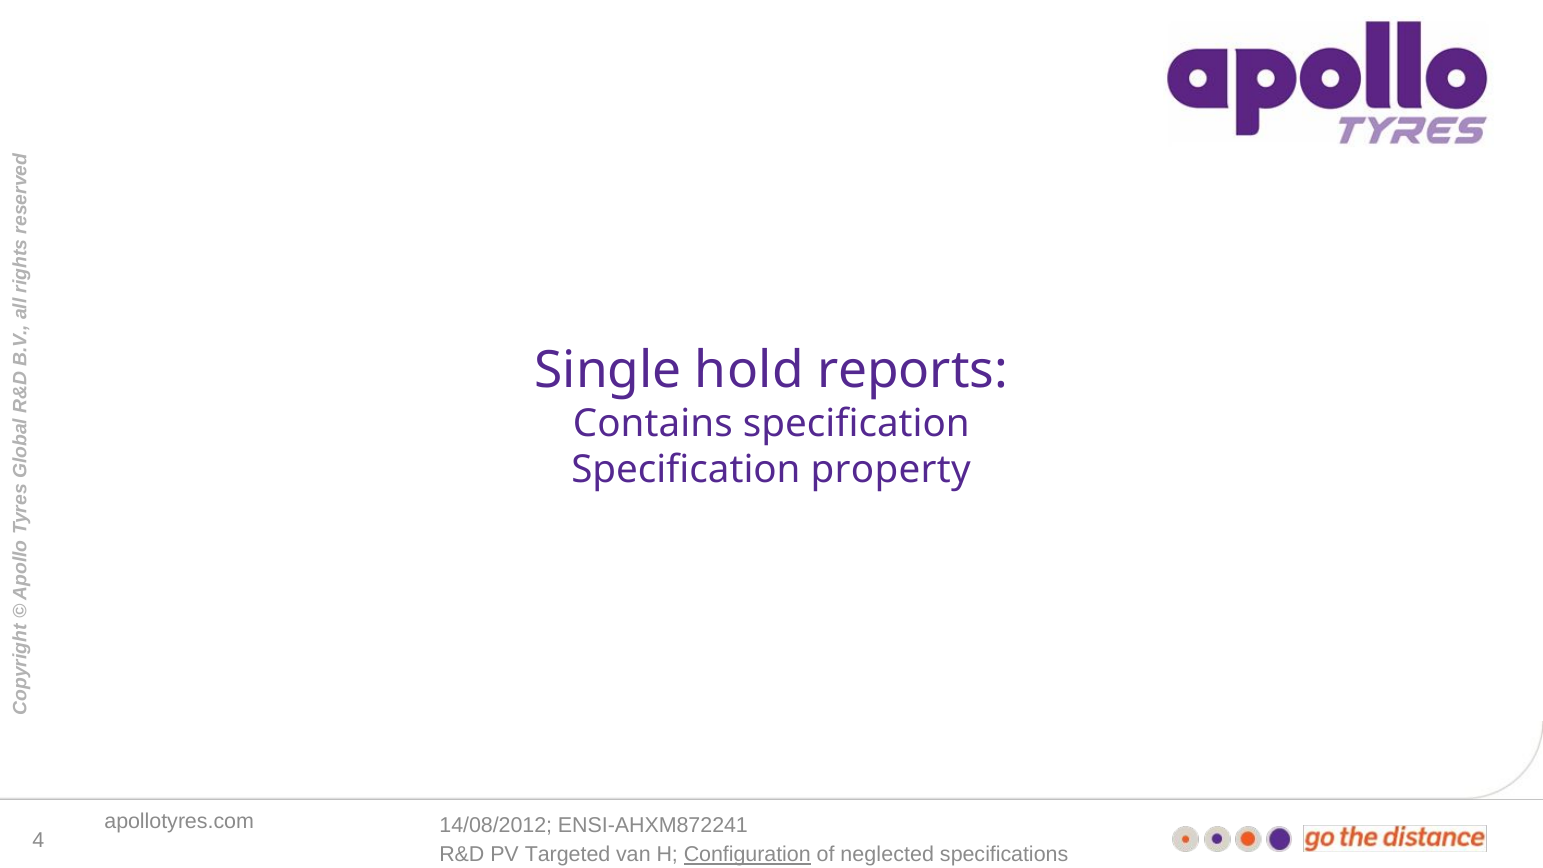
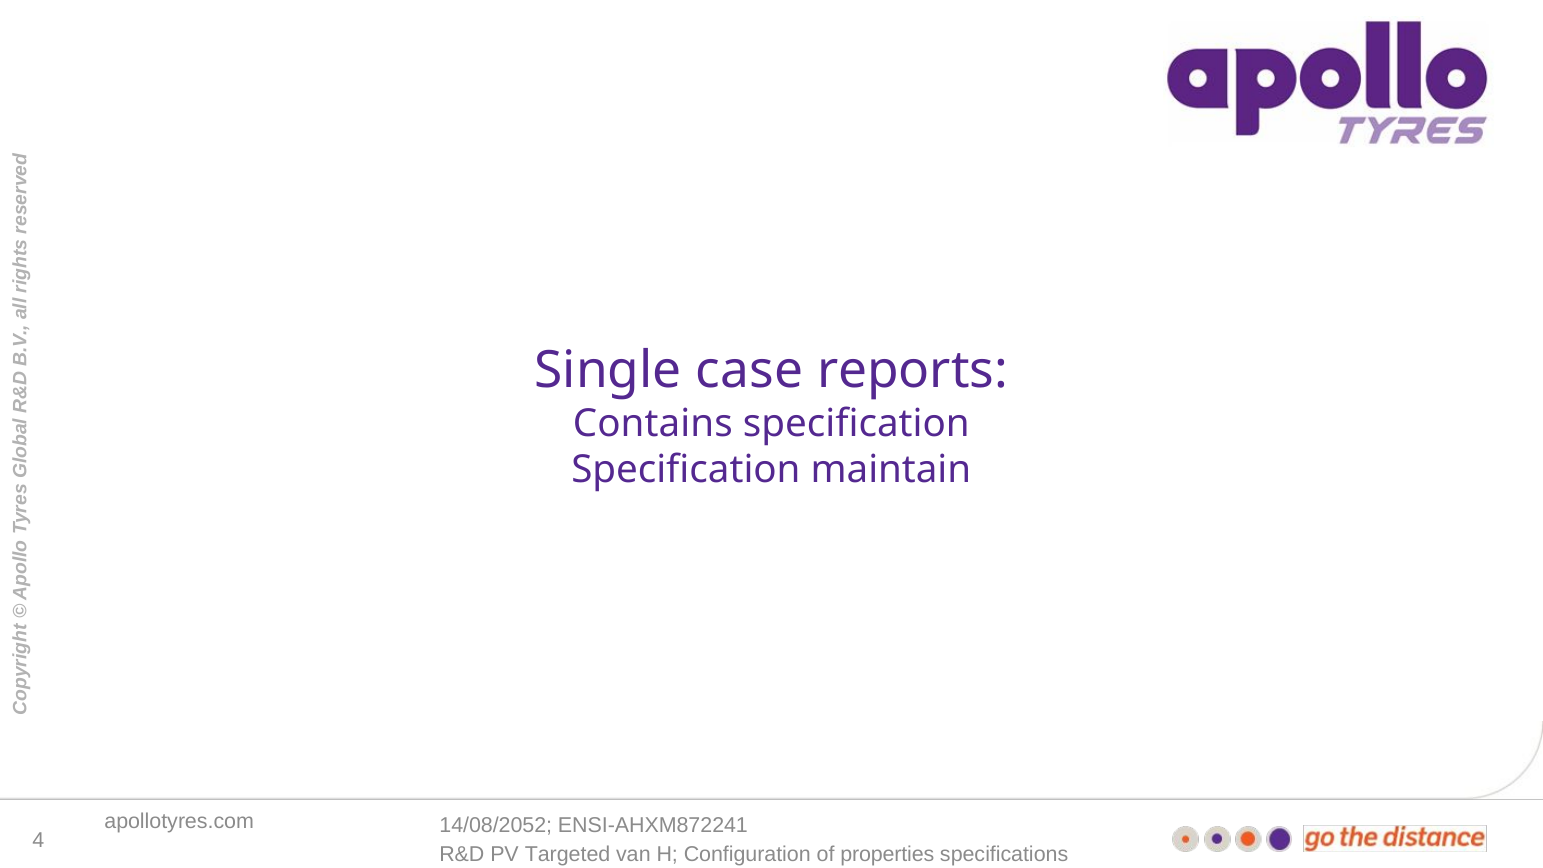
hold: hold -> case (750, 371)
property: property -> maintain (891, 470)
14/08/2012: 14/08/2012 -> 14/08/2052 (496, 826)
Configuration underline: present -> none (747, 855)
neglected: neglected -> properties (887, 855)
